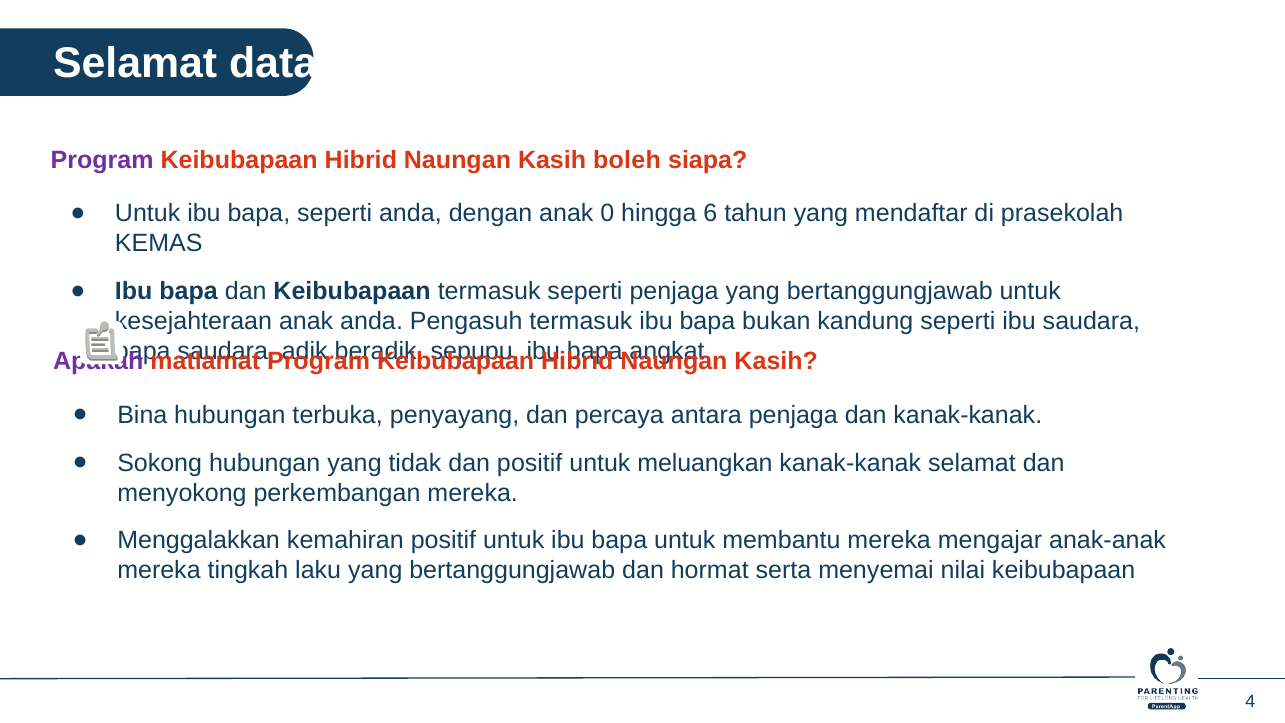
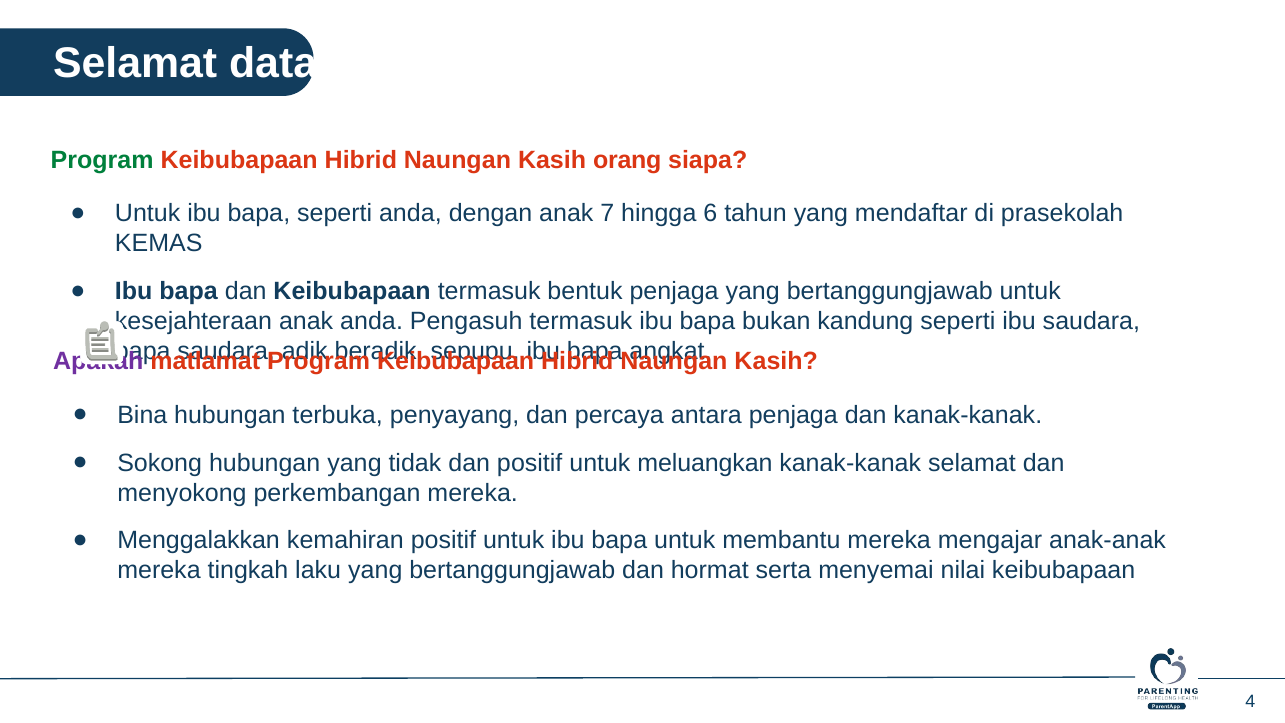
Program colour: purple -> green (102, 160)
boleh: boleh -> orang (627, 160)
0: 0 -> 7 (607, 213)
termasuk seperti: seperti -> bentuk (585, 291)
